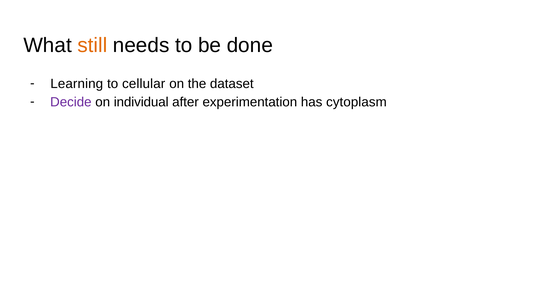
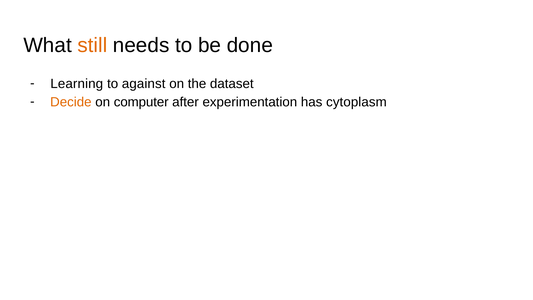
cellular: cellular -> against (144, 84)
Decide colour: purple -> orange (71, 102)
individual: individual -> computer (141, 102)
